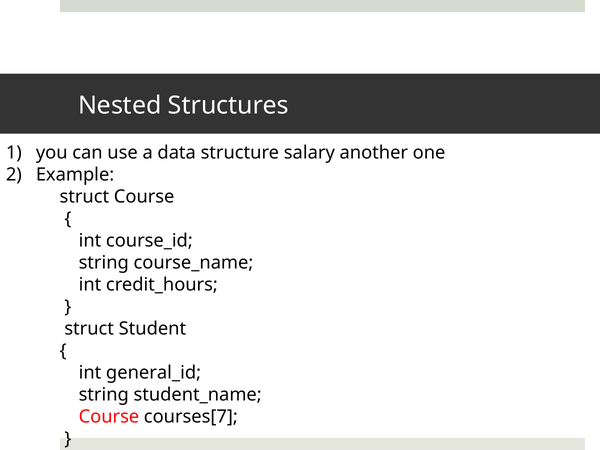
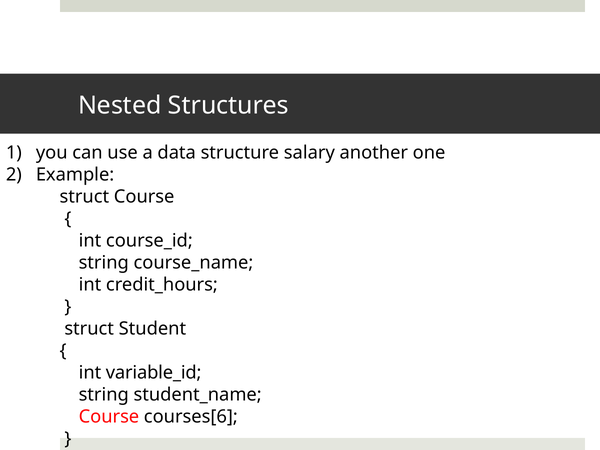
general_id: general_id -> variable_id (154, 373)
courses[7: courses[7 -> courses[6 (191, 417)
